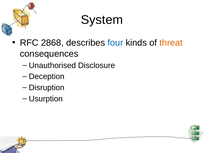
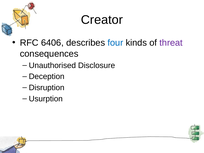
System: System -> Creator (102, 20)
2868: 2868 -> 6406 (52, 43)
threat colour: orange -> purple (171, 43)
